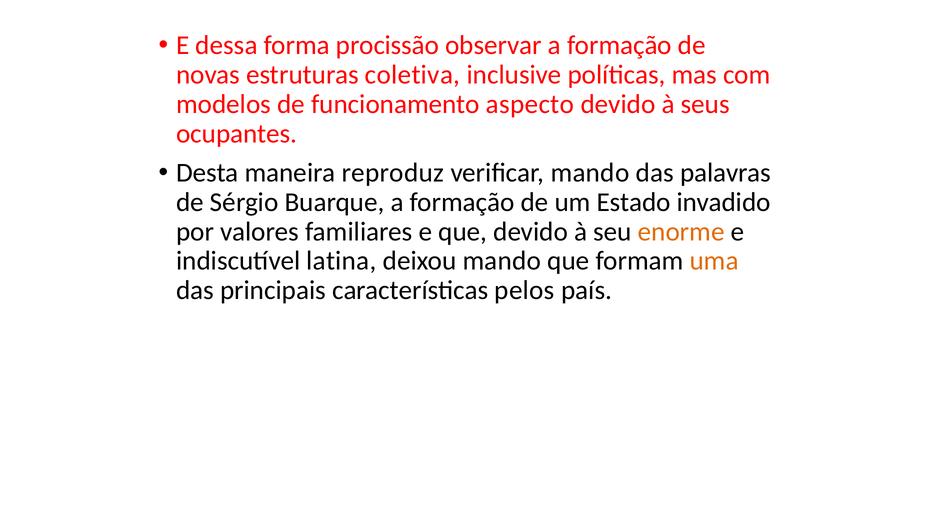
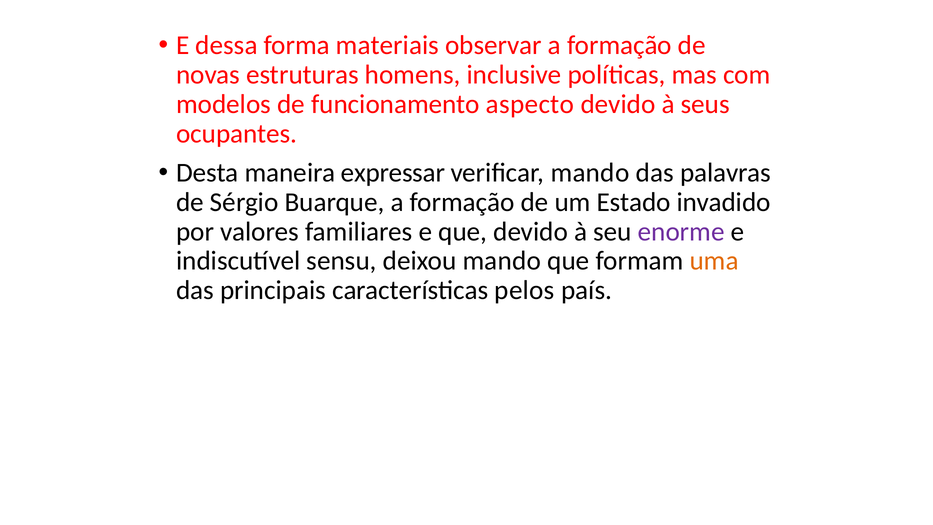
procissão: procissão -> materiais (387, 45)
coletiva: coletiva -> homens (413, 75)
reproduz: reproduz -> expressar (393, 173)
enorme colour: orange -> purple (681, 231)
latina: latina -> sensu (342, 261)
